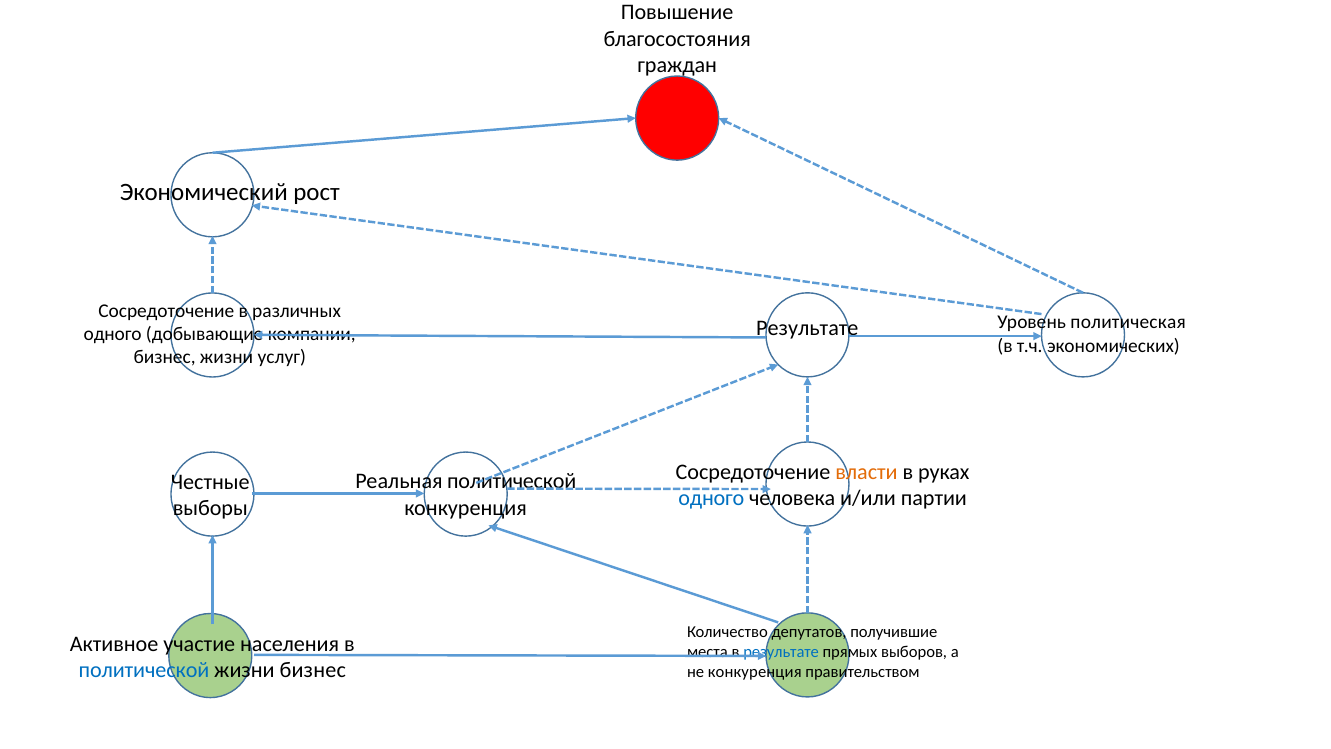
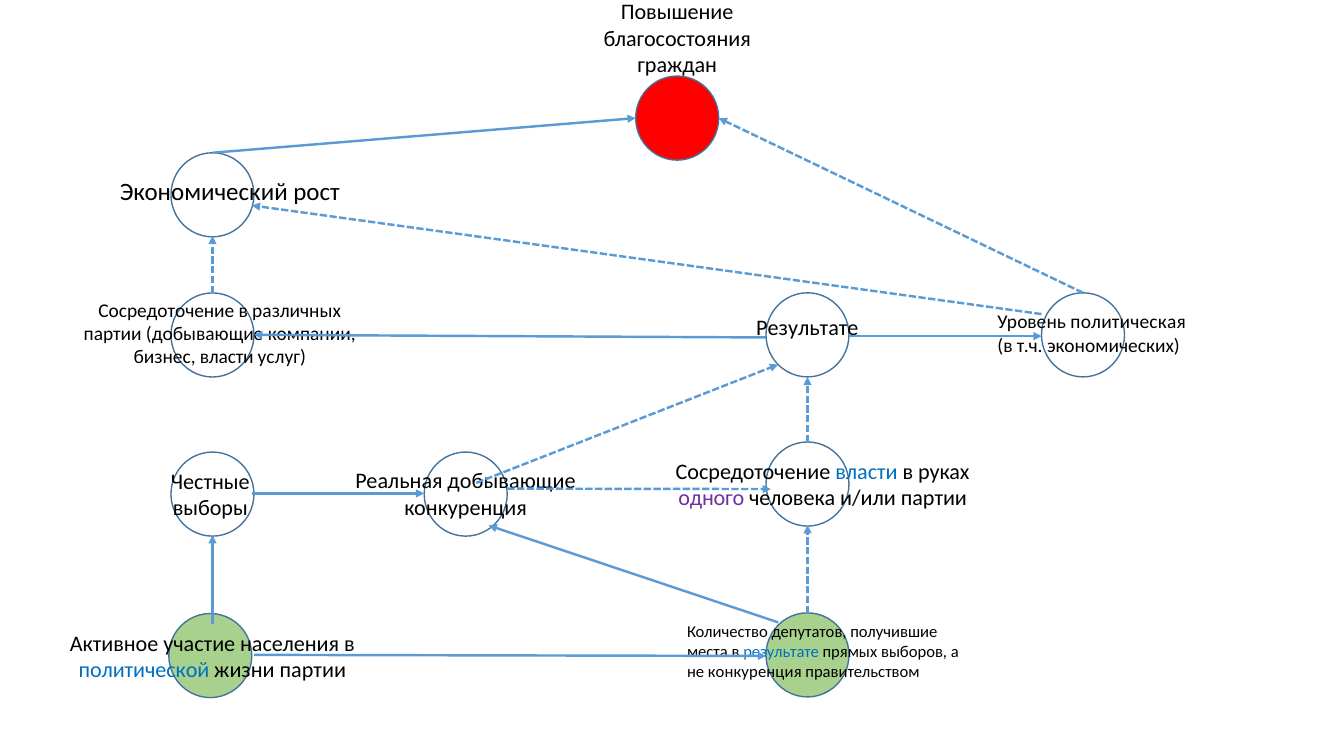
одного: одного -> партии (113, 334)
бизнес жизни: жизни -> власти (227, 357)
власти colour: orange -> blue (866, 472)
Реальная политической: политической -> добывающие (512, 481)
одного colour: blue -> purple (711, 498)
жизни бизнес: бизнес -> партии (313, 670)
